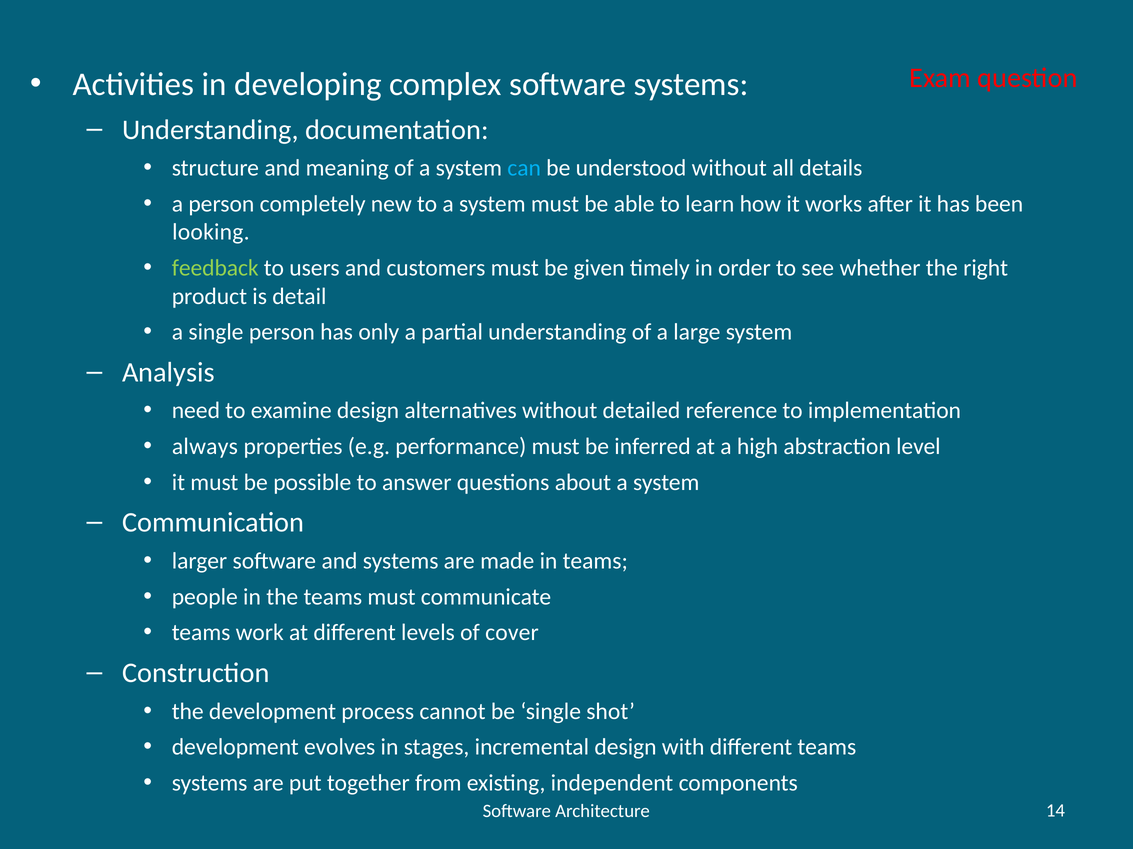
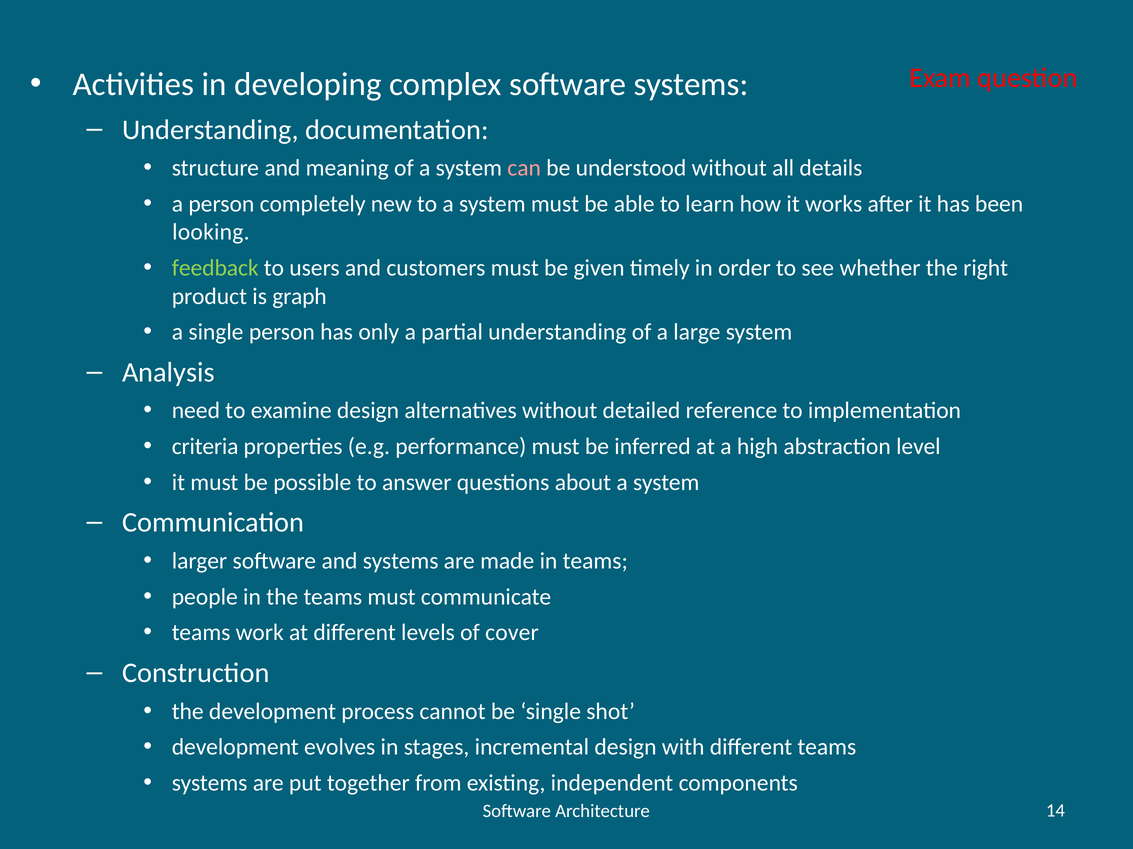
can colour: light blue -> pink (524, 168)
detail: detail -> graph (300, 297)
always: always -> criteria (205, 447)
